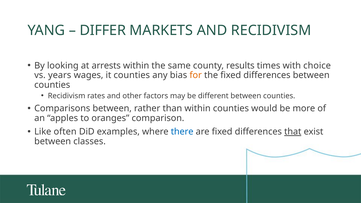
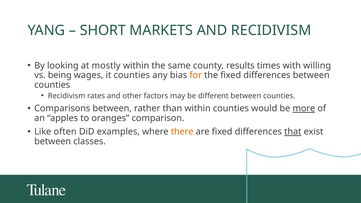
DIFFER: DIFFER -> SHORT (103, 30)
arrests: arrests -> mostly (106, 66)
choice: choice -> willing (317, 66)
years: years -> being (60, 75)
more underline: none -> present (304, 109)
there colour: blue -> orange (182, 132)
